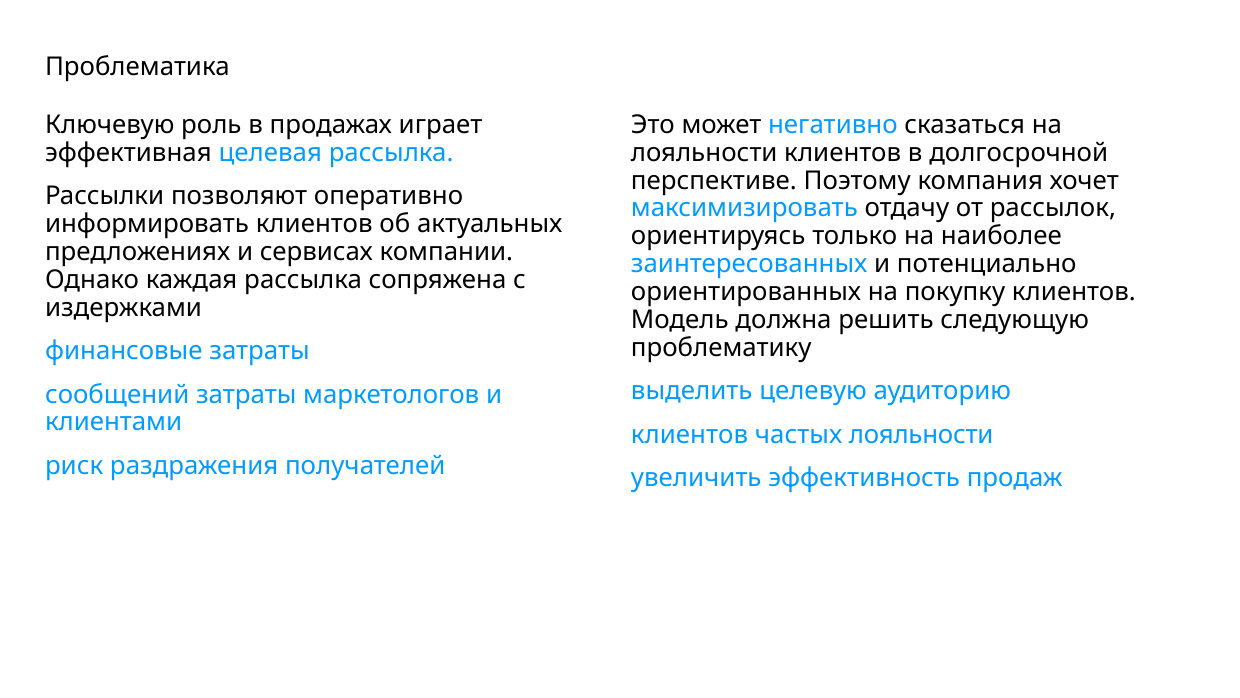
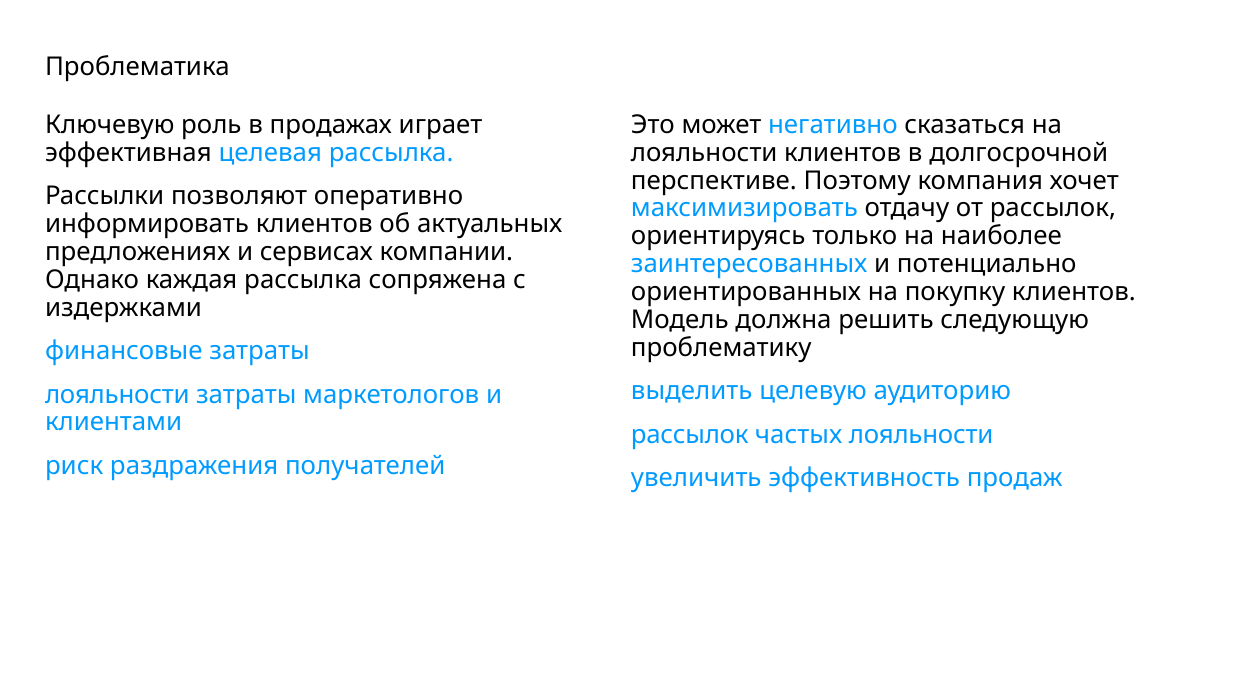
сообщений: сообщений -> лояльности (117, 394)
клиентов: клиентов -> рассылок (690, 435)
